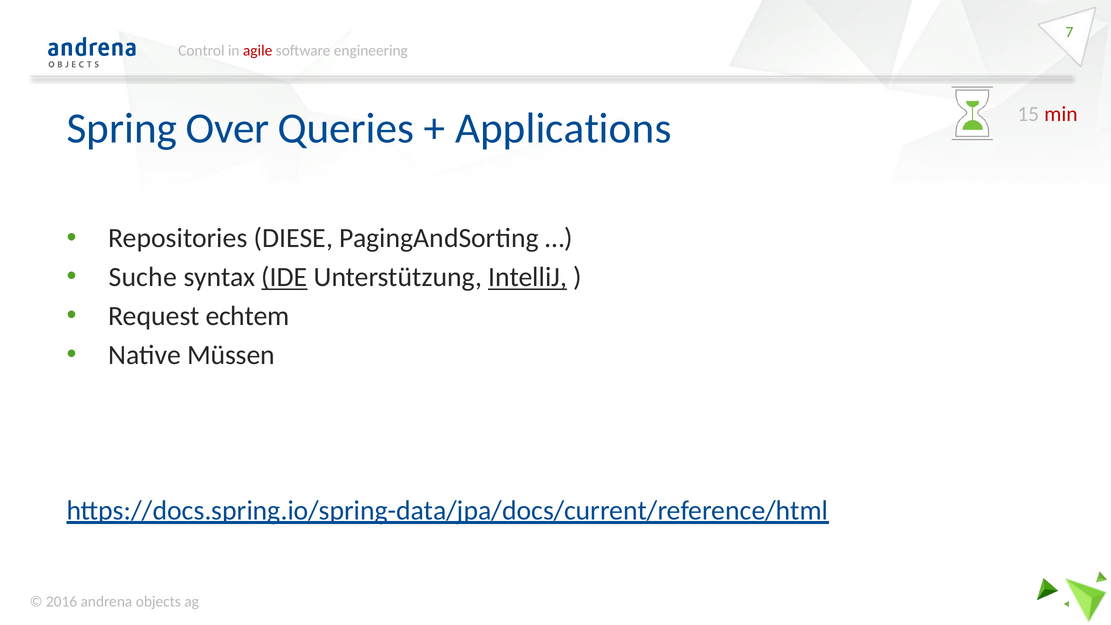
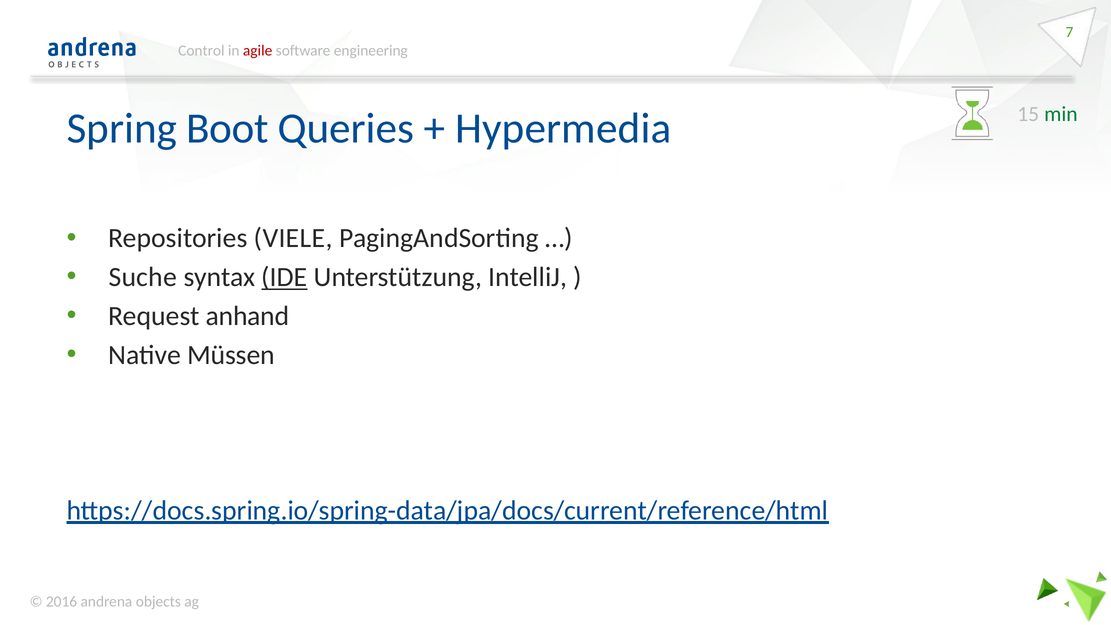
min colour: red -> green (1061, 114)
Over: Over -> Boot (228, 128)
Applications: Applications -> Hypermedia (563, 128)
DIESE: DIESE -> VIELE (293, 238)
IntelliJ underline: present -> none (528, 277)
echtem: echtem -> anhand (247, 316)
